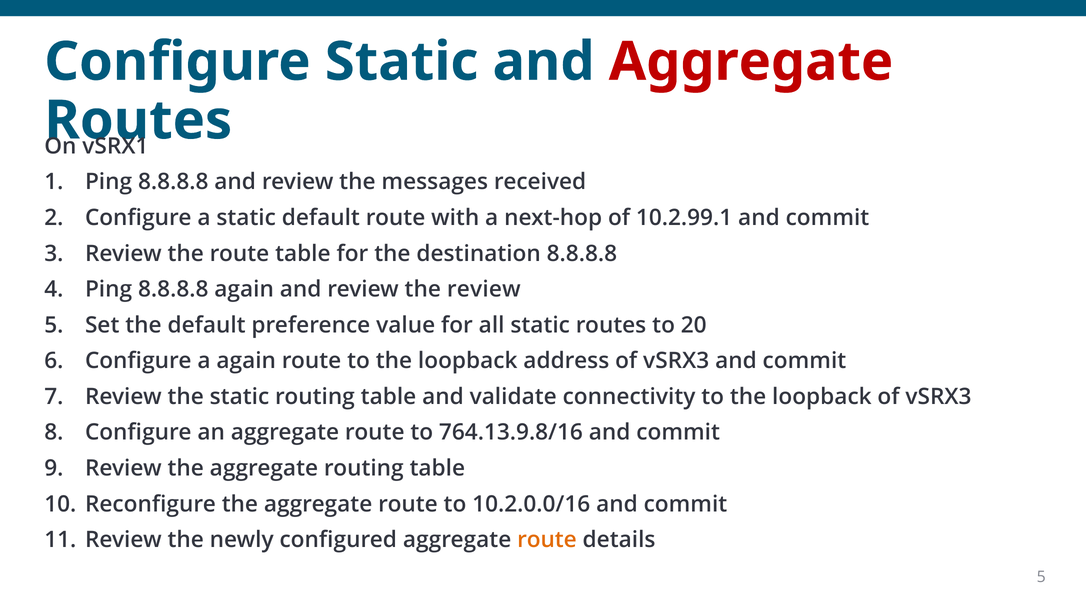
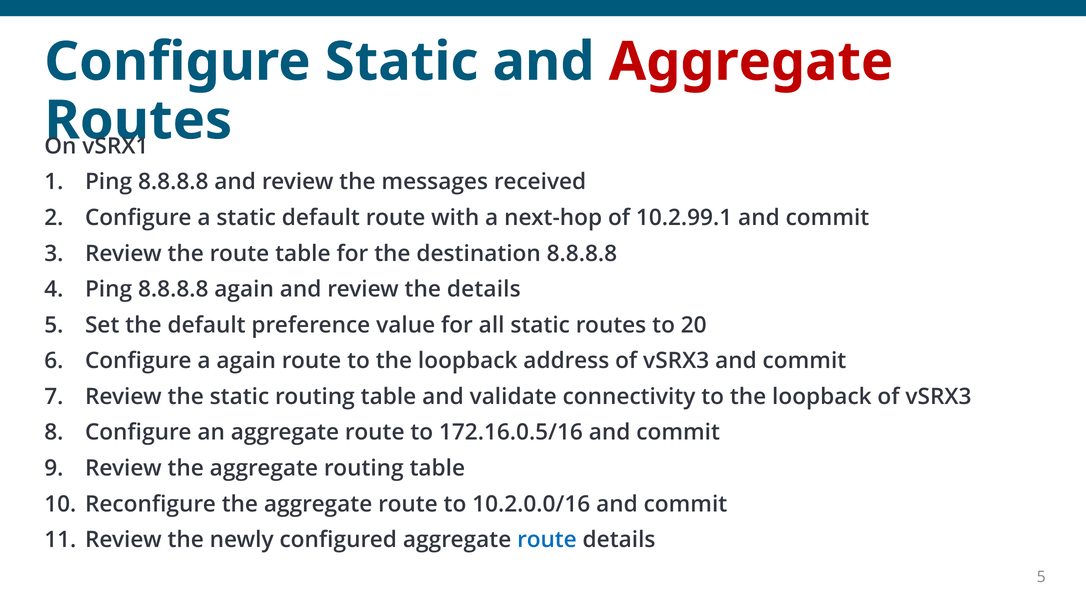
the review: review -> details (484, 289)
764.13.9.8/16: 764.13.9.8/16 -> 172.16.0.5/16 (511, 432)
route colour: orange -> blue (547, 540)
